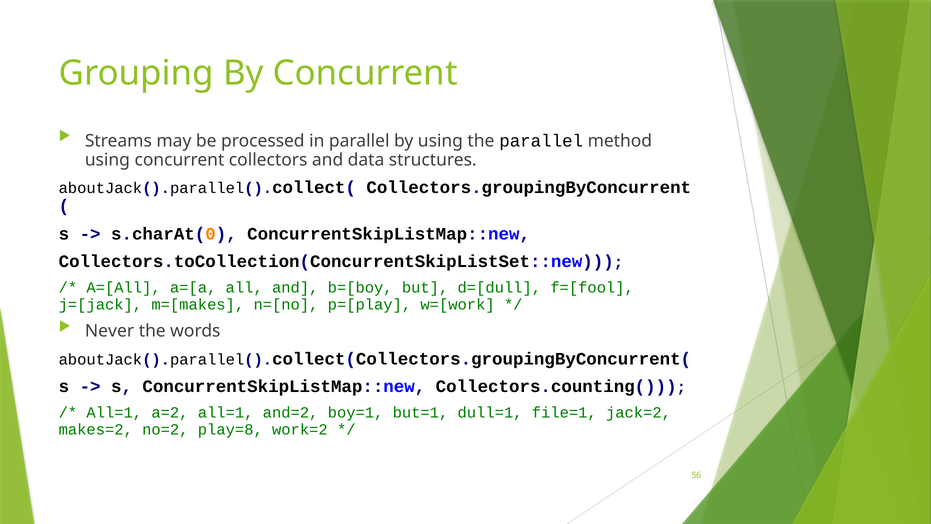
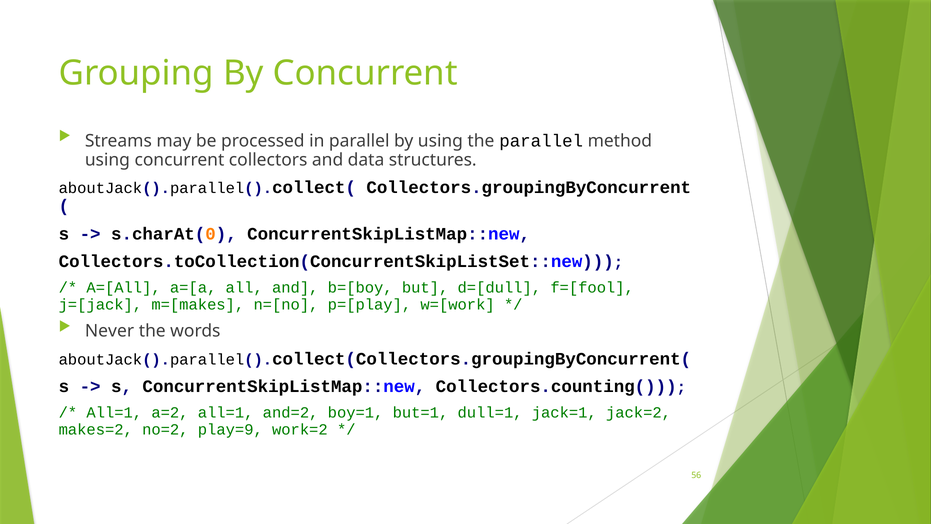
file=1: file=1 -> jack=1 (564, 412)
play=8: play=8 -> play=9 (230, 429)
